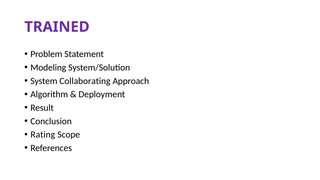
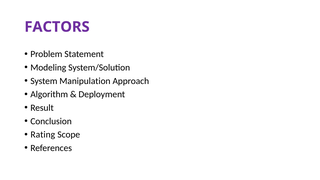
TRAINED: TRAINED -> FACTORS (57, 27)
Collaborating: Collaborating -> Manipulation (85, 81)
